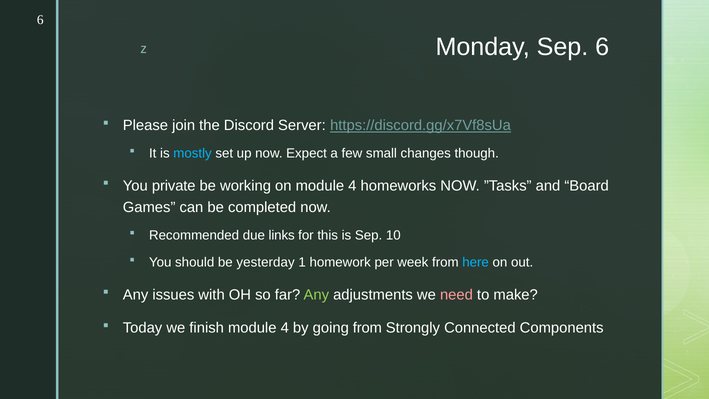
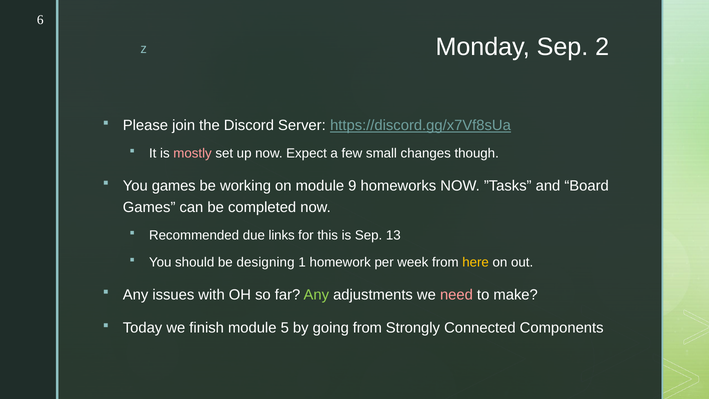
Sep 6: 6 -> 2 (602, 47)
mostly colour: light blue -> pink (193, 153)
You private: private -> games (174, 186)
on module 4: 4 -> 9 (352, 186)
10: 10 -> 13 (393, 235)
yesterday: yesterday -> designing (266, 262)
here colour: light blue -> yellow (476, 262)
finish module 4: 4 -> 5 (285, 328)
